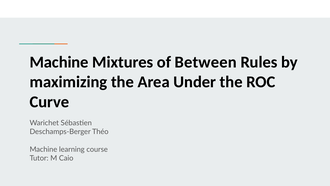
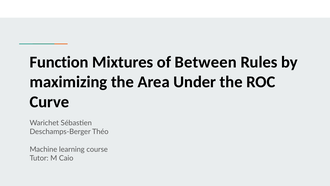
Machine: Machine -> Function (59, 62)
